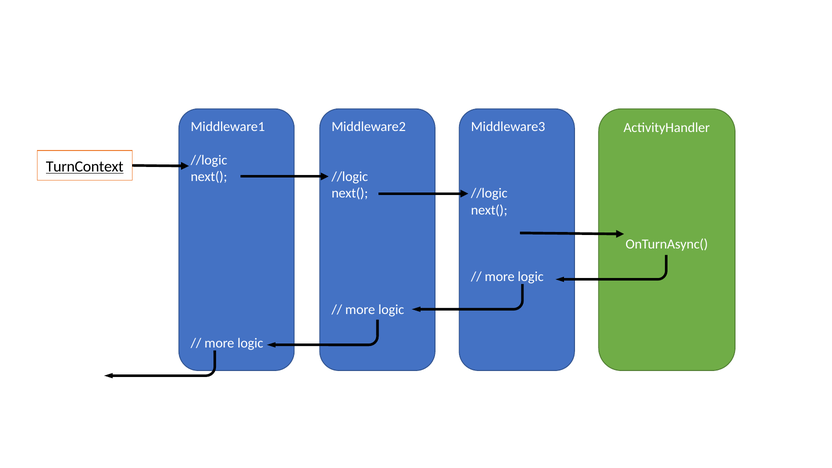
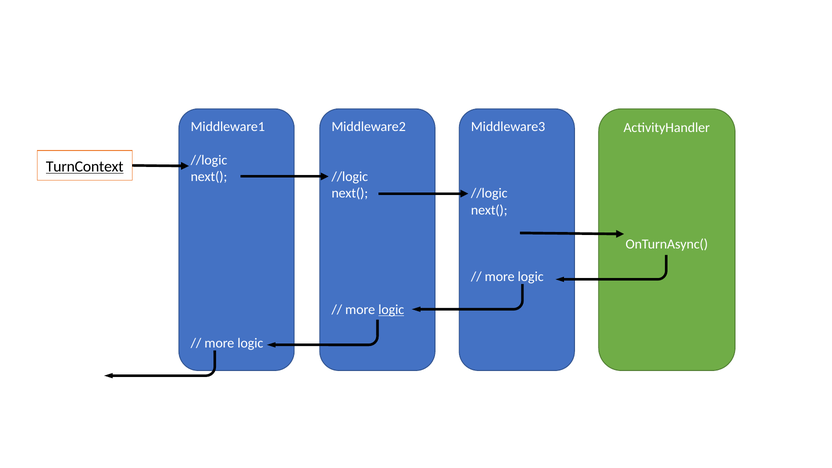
logic underline: none -> present (391, 310)
